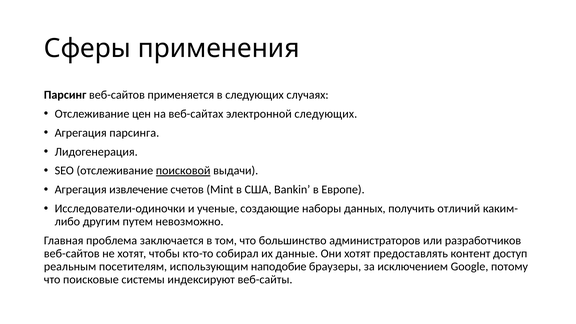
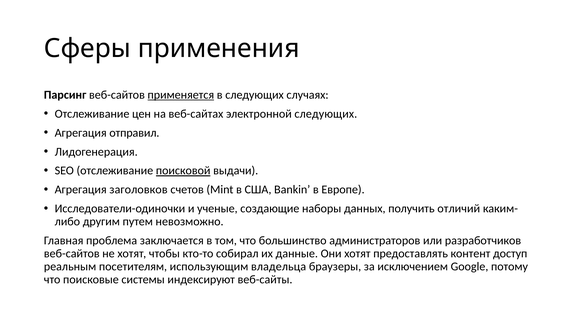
применяется underline: none -> present (181, 95)
парсинга: парсинга -> отправил (134, 133)
извлечение: извлечение -> заголовков (139, 190)
наподобие: наподобие -> владельца (279, 266)
